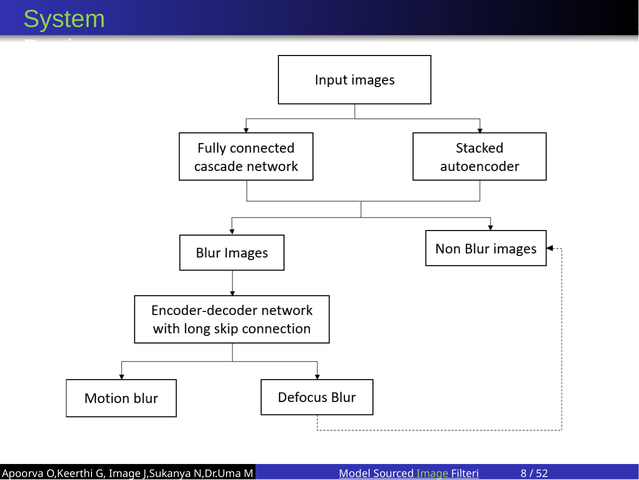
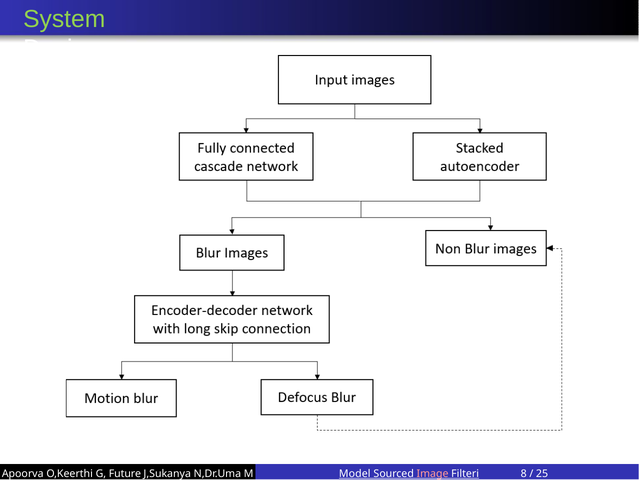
G Image: Image -> Future (125, 473)
Image colour: light green -> pink (433, 473)
52: 52 -> 25 (542, 473)
